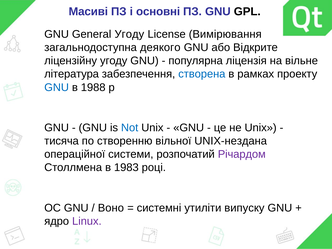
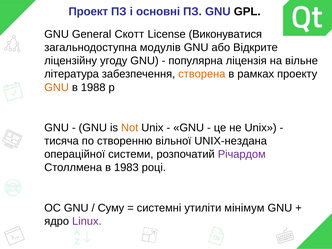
Масиві: Масиві -> Проект (88, 12)
General Угоду: Угоду -> Скотт (129, 34)
Вимірювання: Вимірювання -> Виконуватися (225, 34)
деякого: деякого -> модулів (160, 48)
створена colour: blue -> orange (202, 74)
GNU colour: blue -> orange (57, 87)
Not colour: blue -> orange (130, 128)
Воно: Воно -> Суму (111, 208)
випуску: випуску -> мінімум (244, 208)
